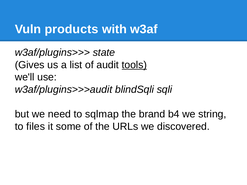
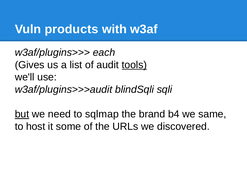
state: state -> each (104, 53)
but underline: none -> present (22, 114)
string: string -> same (212, 114)
files: files -> host (36, 127)
